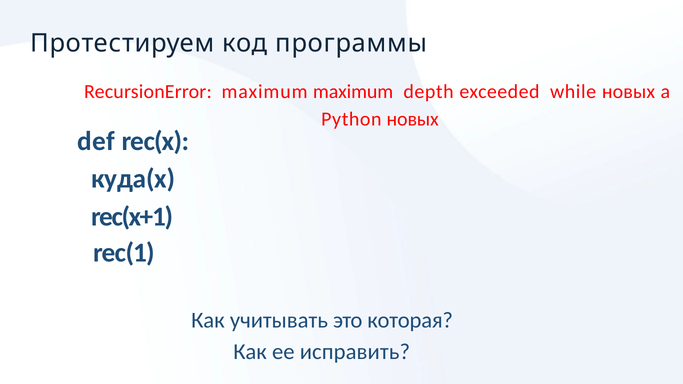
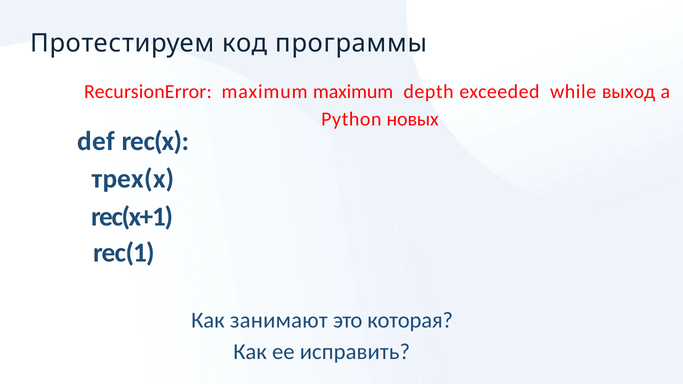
while новых: новых -> выход (629, 92)
куда(x: куда(x -> трех(x (133, 179)
учитывать: учитывать -> занимают (279, 320)
